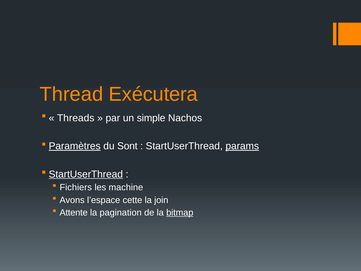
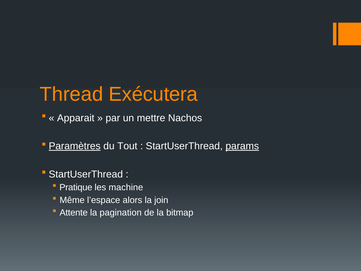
Threads: Threads -> Apparait (76, 118)
simple: simple -> mettre (151, 118)
Sont: Sont -> Tout (127, 146)
StartUserThread underline: present -> none (86, 174)
Fichiers: Fichiers -> Pratique (76, 187)
Avons: Avons -> Même (72, 200)
cette: cette -> alors (132, 200)
bitmap underline: present -> none (180, 212)
